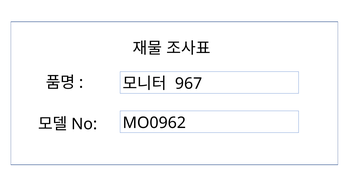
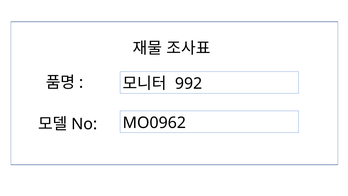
967: 967 -> 992 (189, 84)
